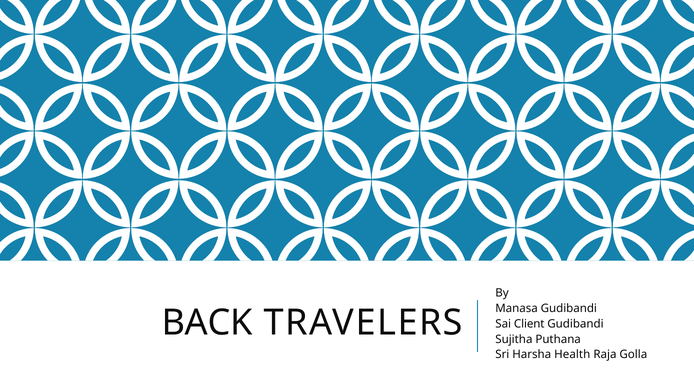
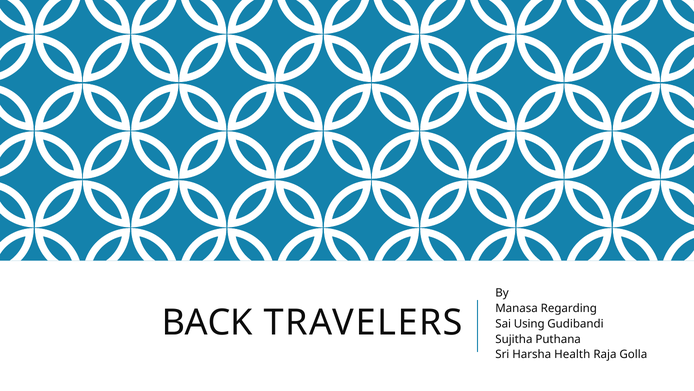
Manasa Gudibandi: Gudibandi -> Regarding (569, 308)
Client: Client -> Using (529, 323)
